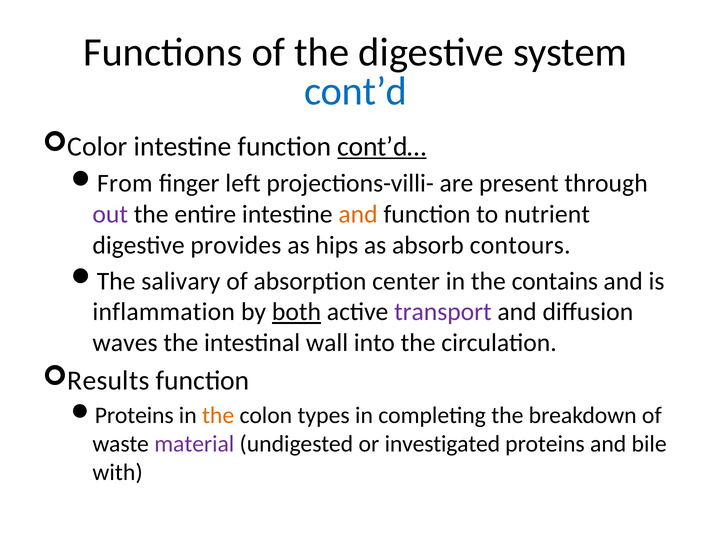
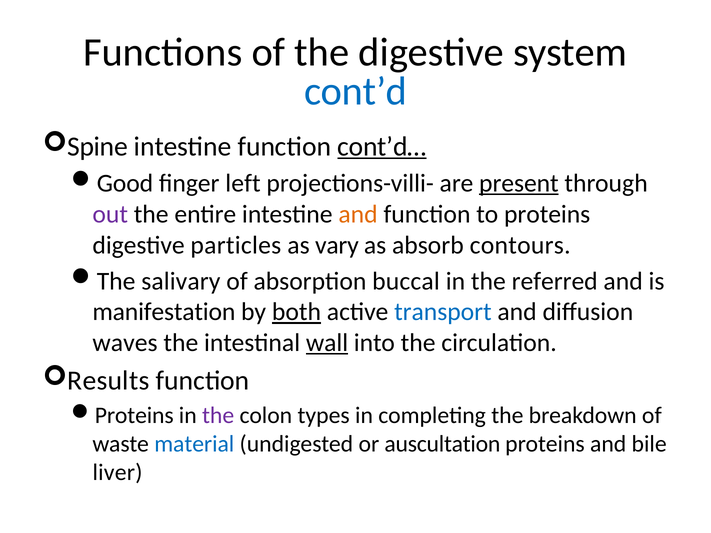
Color: Color -> Spine (98, 146)
From: From -> Good (125, 183)
present underline: none -> present (519, 183)
to nutrient: nutrient -> proteins (547, 214)
provides: provides -> particles (236, 245)
hips: hips -> vary (337, 245)
center: center -> buccal (406, 281)
contains: contains -> referred (555, 281)
inflammation: inflammation -> manifestation (164, 312)
transport colour: purple -> blue (443, 312)
wall underline: none -> present (327, 343)
the colour: orange -> purple (218, 416)
material colour: purple -> blue (194, 444)
investigated: investigated -> auscultation (442, 444)
with: with -> liver (117, 473)
